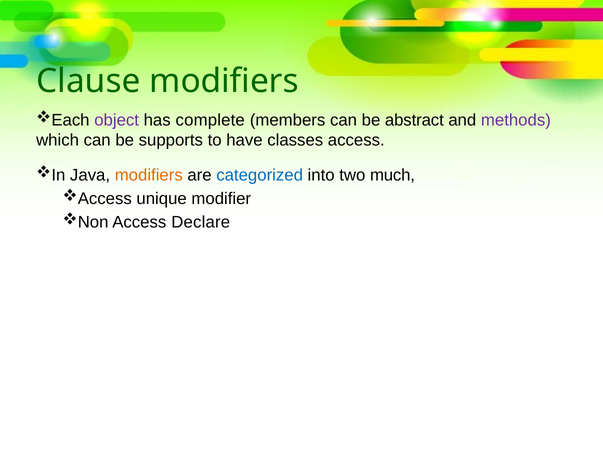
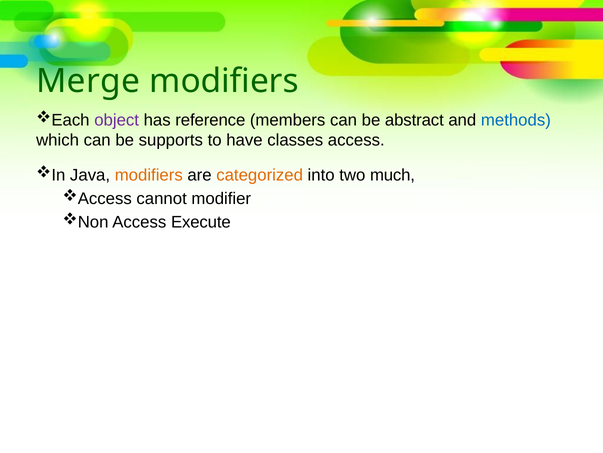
Clause: Clause -> Merge (88, 81)
complete: complete -> reference (210, 120)
methods colour: purple -> blue (516, 120)
categorized colour: blue -> orange (260, 175)
unique: unique -> cannot (162, 198)
Declare: Declare -> Execute (201, 222)
